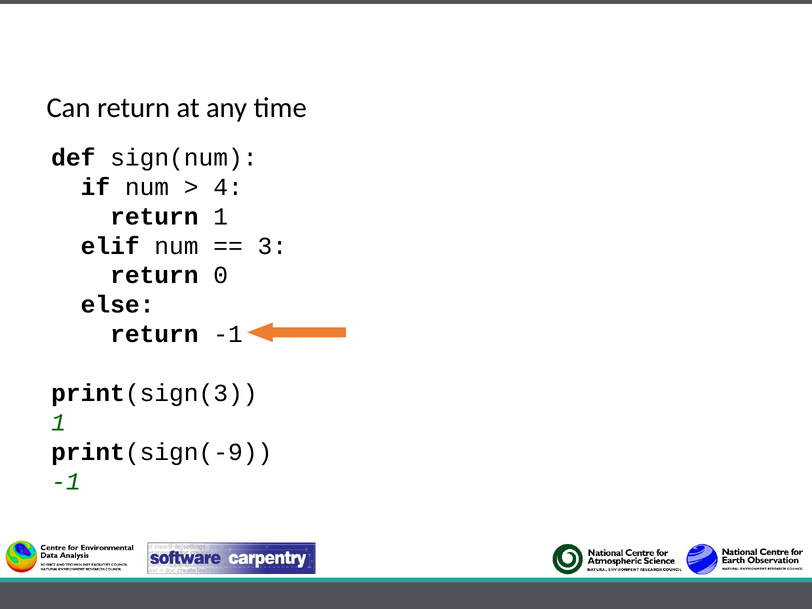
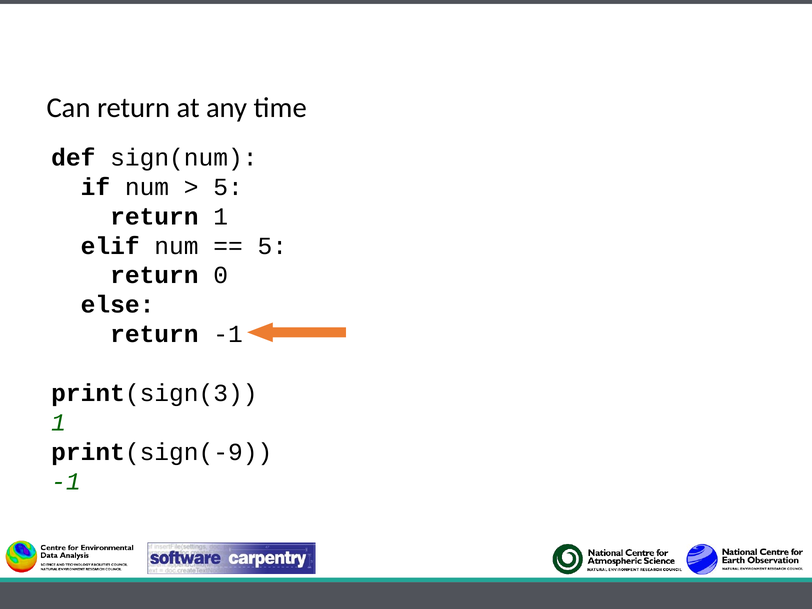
4: 4 -> 5 (228, 187)
3: 3 -> 5 (272, 246)
